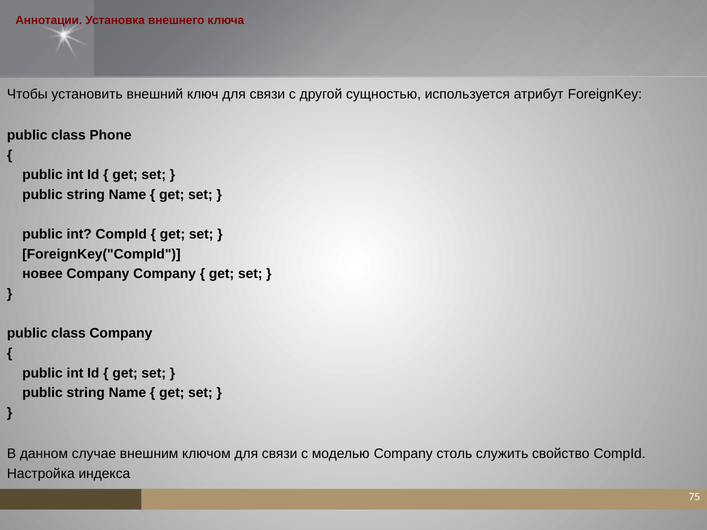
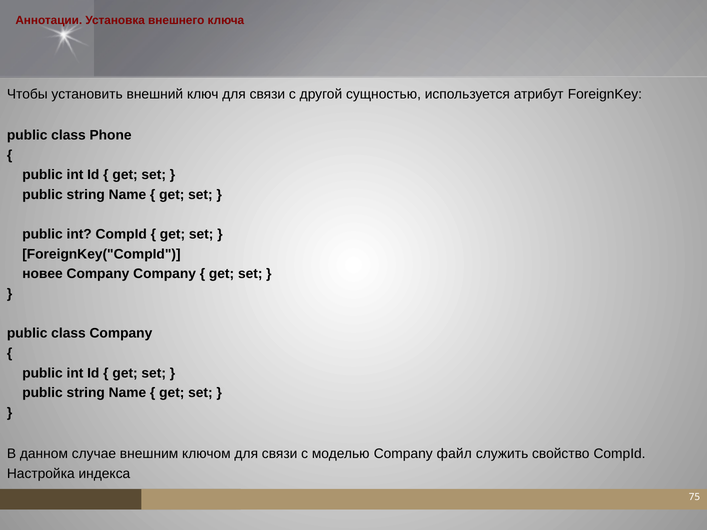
столь: столь -> файл (454, 454)
